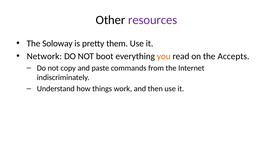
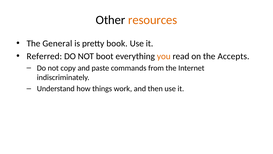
resources colour: purple -> orange (153, 20)
Soloway: Soloway -> General (57, 43)
them: them -> book (117, 43)
Network: Network -> Referred (44, 56)
